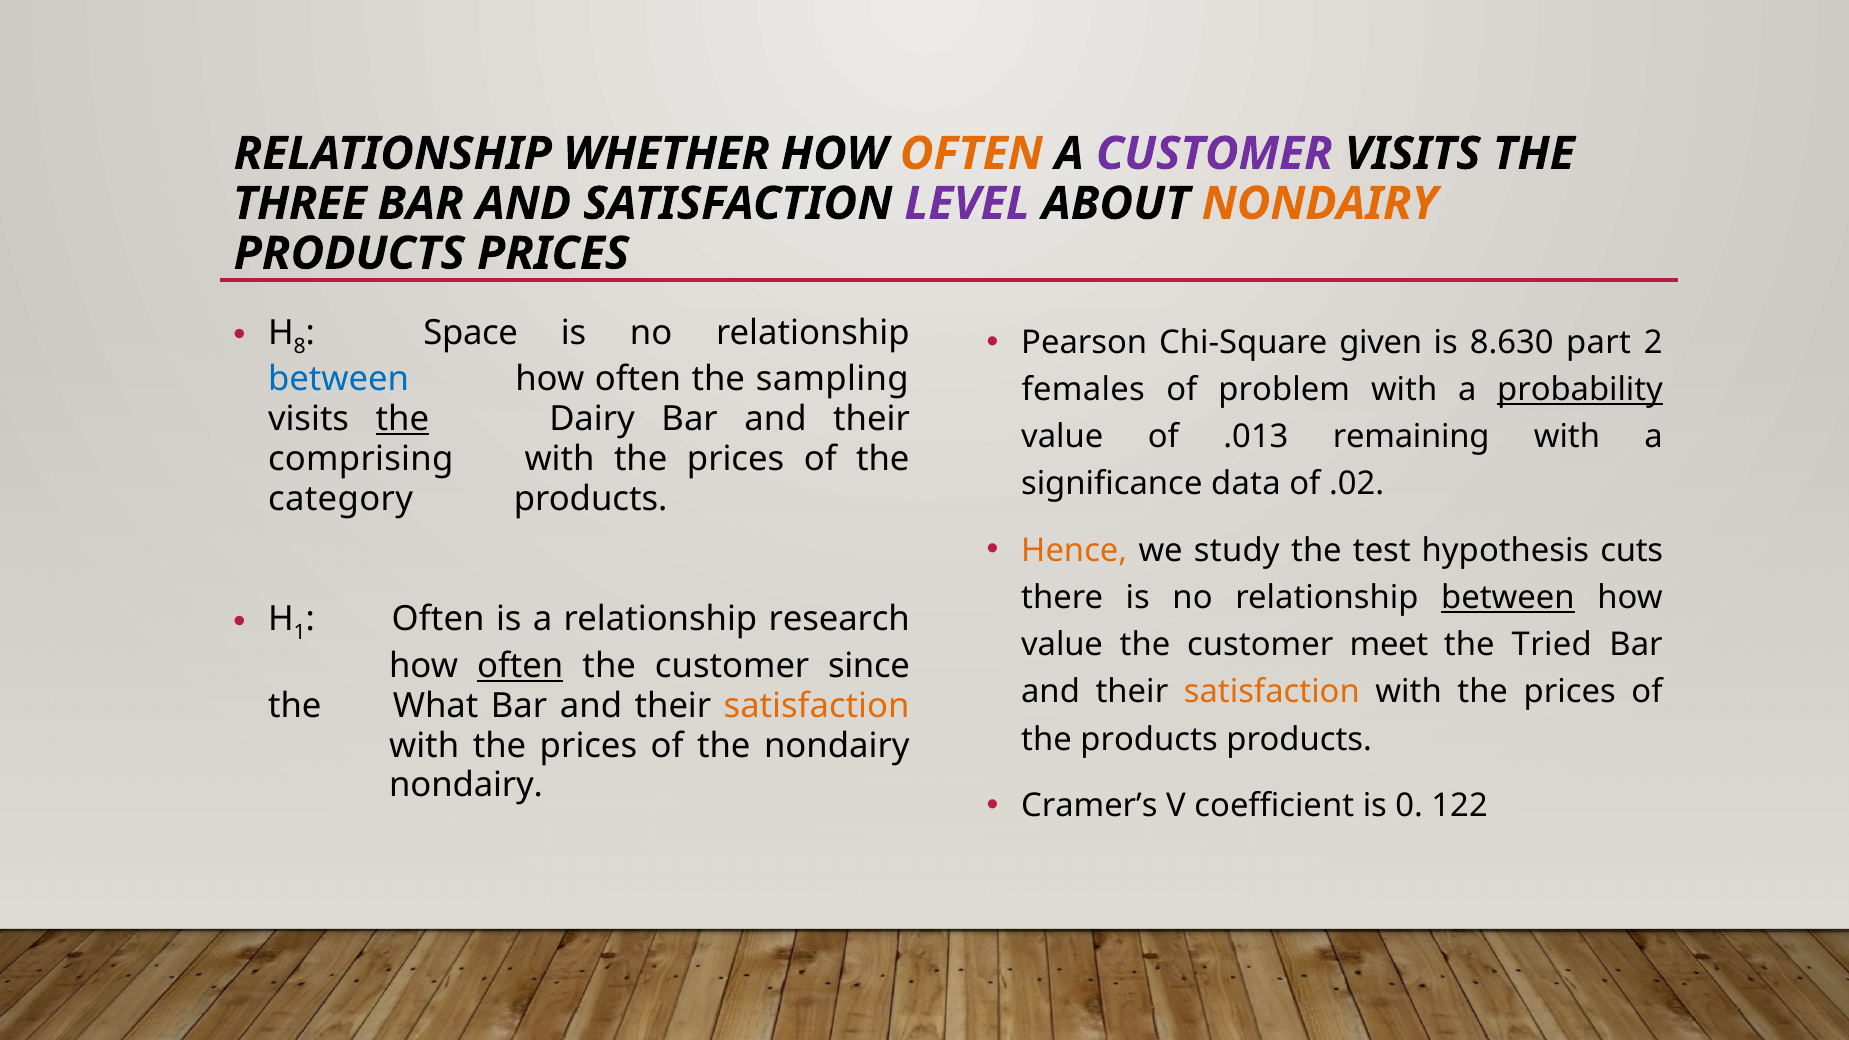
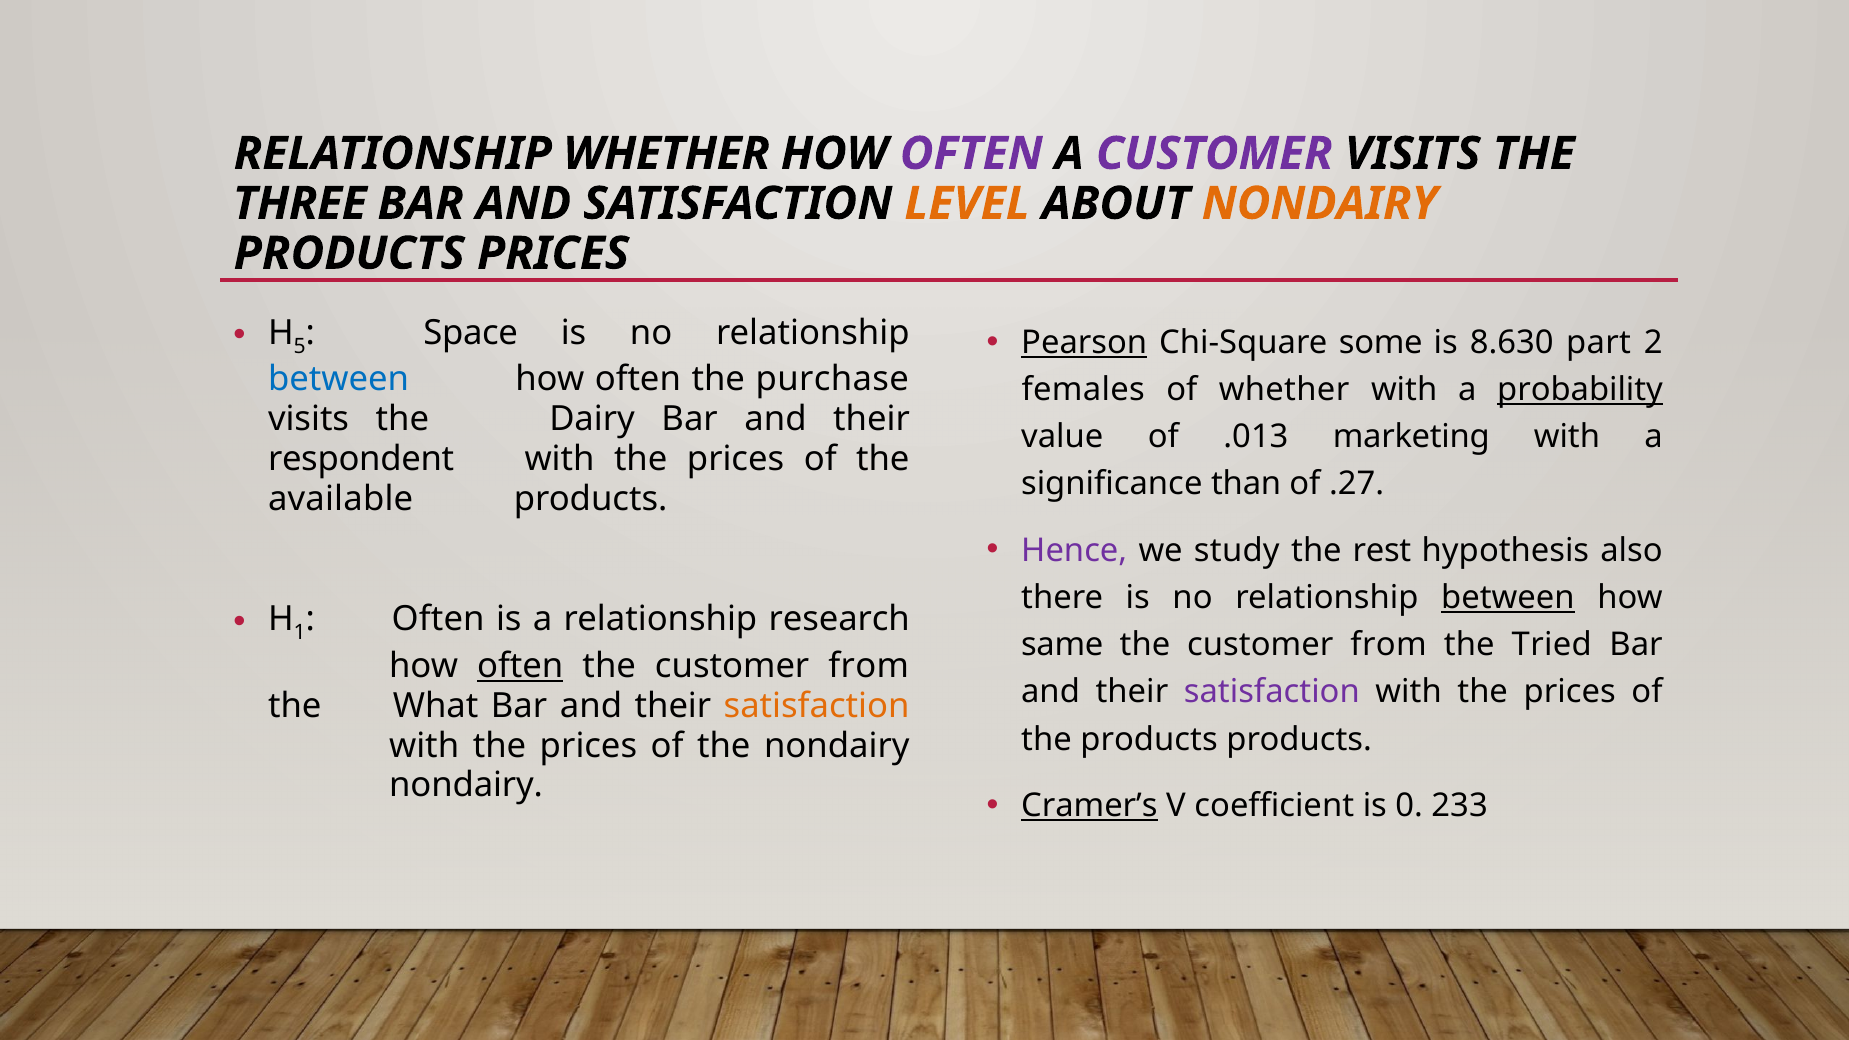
OFTEN colour: orange -> purple (971, 154)
LEVEL colour: purple -> orange (967, 204)
8: 8 -> 5 (300, 347)
Pearson underline: none -> present (1084, 343)
given: given -> some (1381, 343)
sampling: sampling -> purchase (832, 379)
of problem: problem -> whether (1284, 390)
the underline: present -> none (402, 419)
remaining: remaining -> marketing (1411, 437)
comprising: comprising -> respondent (361, 459)
data: data -> than (1246, 484)
.02: .02 -> .27 (1357, 484)
category: category -> available (341, 499)
Hence colour: orange -> purple (1074, 551)
test: test -> rest (1382, 551)
cuts: cuts -> also (1632, 551)
value: value -> same (1062, 645)
meet: meet -> from (1389, 645)
since: since -> from (869, 666)
satisfaction colour: orange -> purple (1272, 692)
Cramer’s underline: none -> present (1089, 806)
122: 122 -> 233 (1460, 806)
